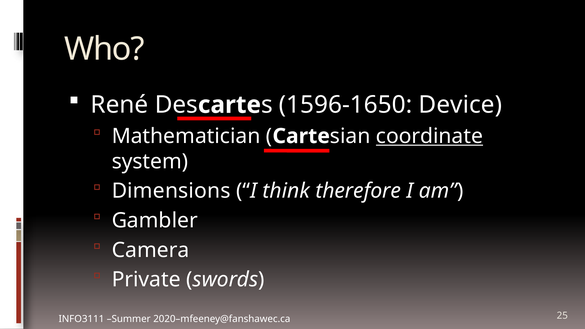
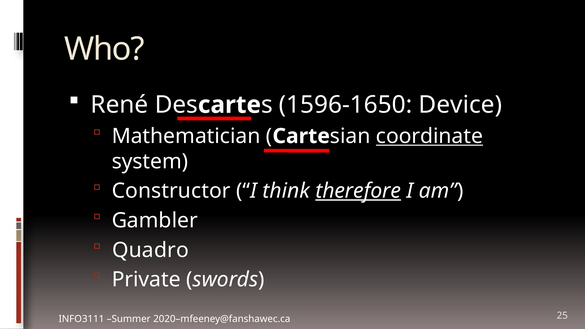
Dimensions: Dimensions -> Constructor (171, 191)
therefore underline: none -> present (358, 191)
Camera: Camera -> Quadro (150, 250)
